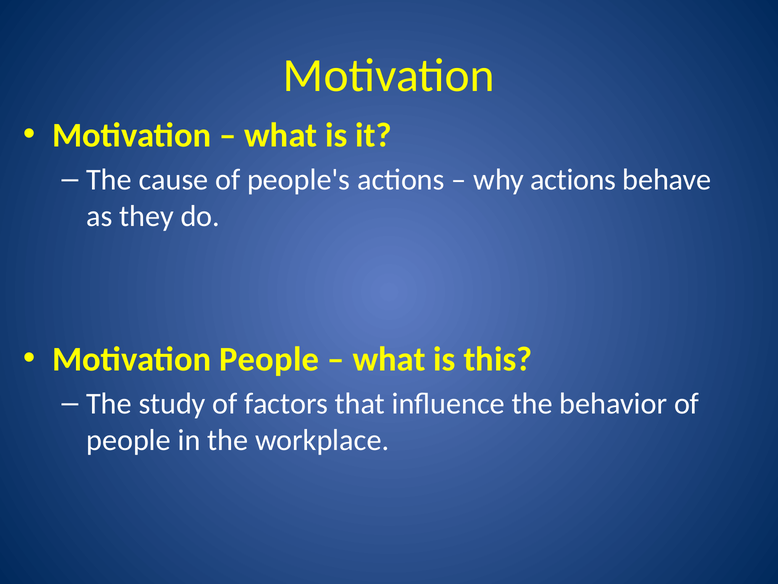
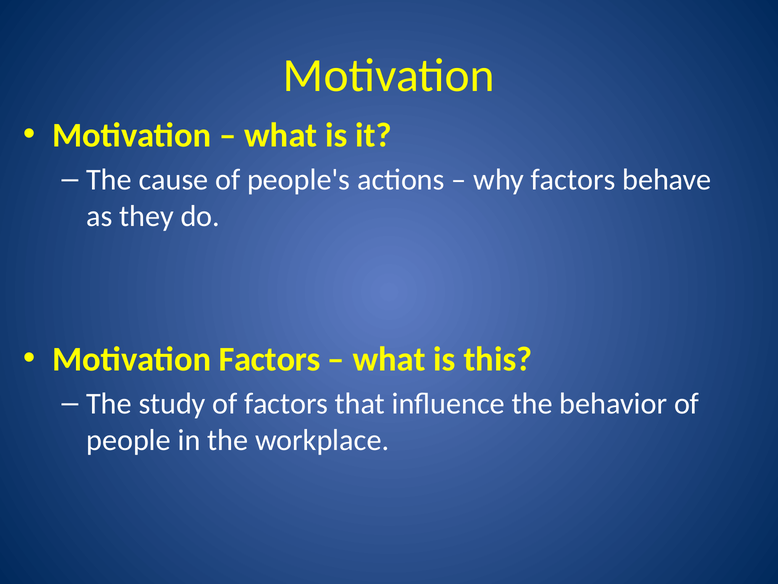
why actions: actions -> factors (573, 180)
Motivation People: People -> Factors (270, 359)
